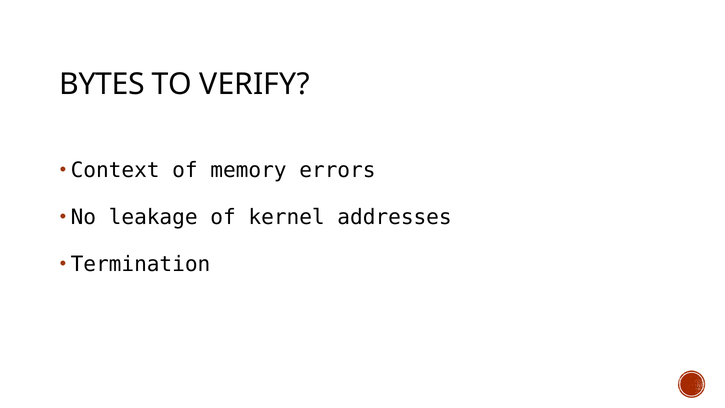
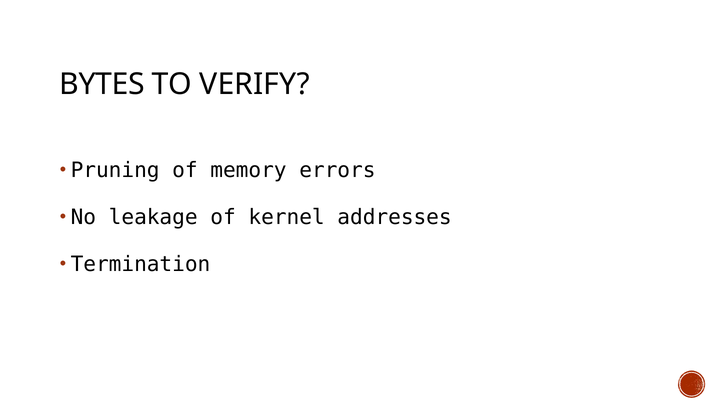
Context: Context -> Pruning (115, 170)
